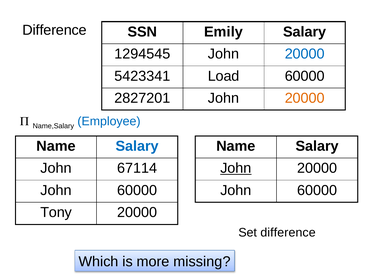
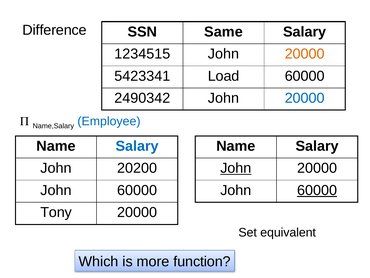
Emily: Emily -> Same (223, 32)
1294545: 1294545 -> 1234515 (142, 54)
20000 colour: blue -> orange (305, 54)
2827201: 2827201 -> 2490342 (142, 98)
20000 colour: orange -> blue (305, 98)
67114: 67114 -> 20200 (137, 168)
60000 underline: none -> present (317, 190)
Set difference: difference -> equivalent (288, 232)
missing: missing -> function (202, 261)
